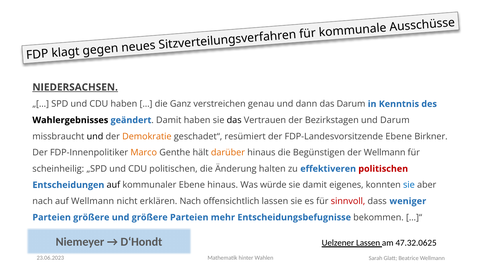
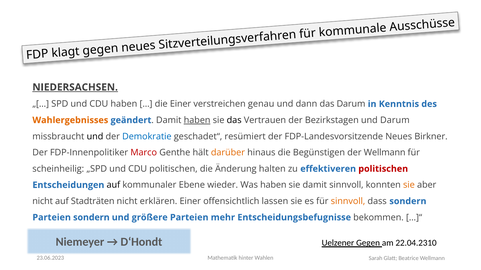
die Ganz: Ganz -> Einer (181, 104)
Wahlergebnisses colour: black -> orange (70, 120)
haben underline: none -> present (197, 120)
Demokratie colour: orange -> blue (147, 137)
FDP-Landesvorsitzende Ebene: Ebene -> Neues (399, 137)
Marco colour: orange -> red (144, 153)
Ebene hinaus: hinaus -> wieder (223, 185)
Was würde: würde -> haben (273, 185)
damit eigenes: eigenes -> sinnvoll (346, 185)
sie colour: blue -> orange (409, 185)
nach: nach -> nicht (43, 202)
auf Wellmann: Wellmann -> Stadträten (93, 202)
erklären Nach: Nach -> Einer (190, 202)
sinnvoll colour: red -> orange (348, 202)
dass weniger: weniger -> sondern (408, 202)
Parteien größere: größere -> sondern (91, 218)
Uelzener Lassen: Lassen -> Gegen (368, 243)
47.32.0625: 47.32.0625 -> 22.04.2310 (416, 243)
